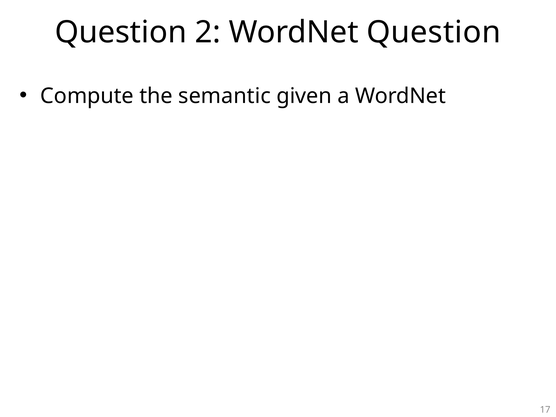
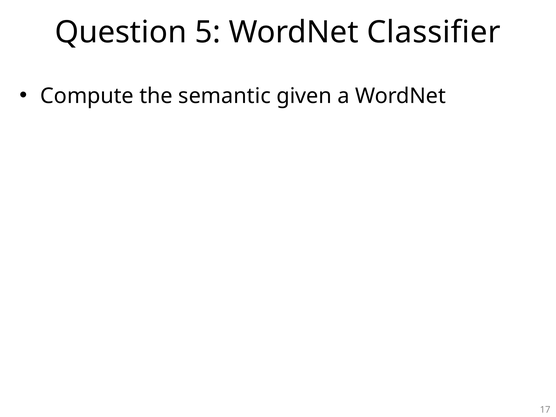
2: 2 -> 5 (208, 32)
WordNet Question: Question -> Classifier (434, 32)
